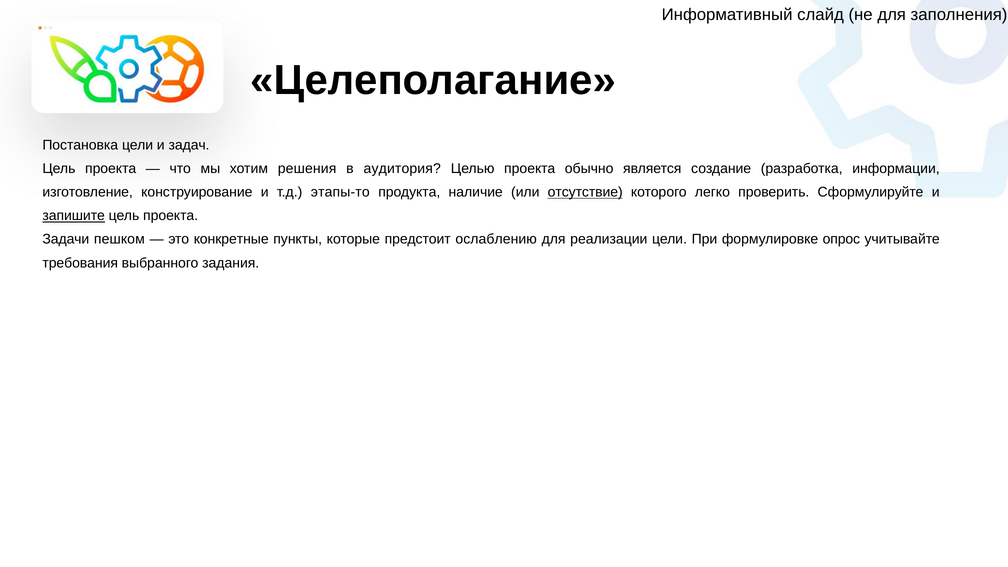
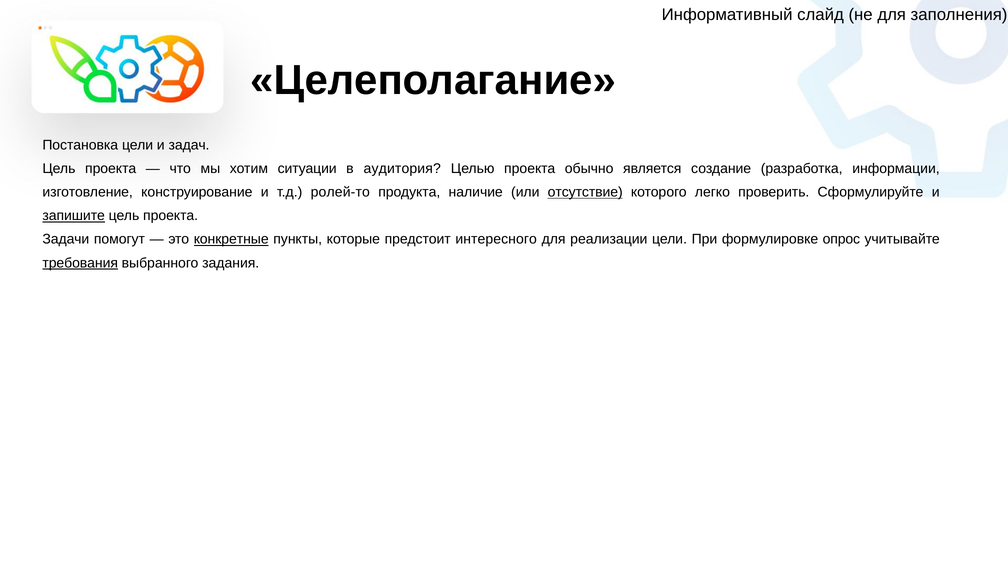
решения: решения -> ситуации (307, 169)
этапы-то: этапы-то -> ролей-то (340, 192)
пешком: пешком -> помогут (119, 239)
конкретные underline: none -> present (231, 239)
ослаблению: ослаблению -> интересного (496, 239)
требования underline: none -> present (80, 263)
